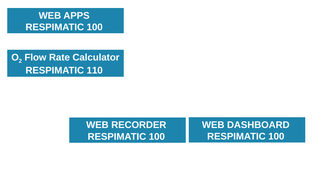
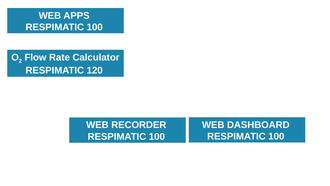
110: 110 -> 120 (95, 70)
